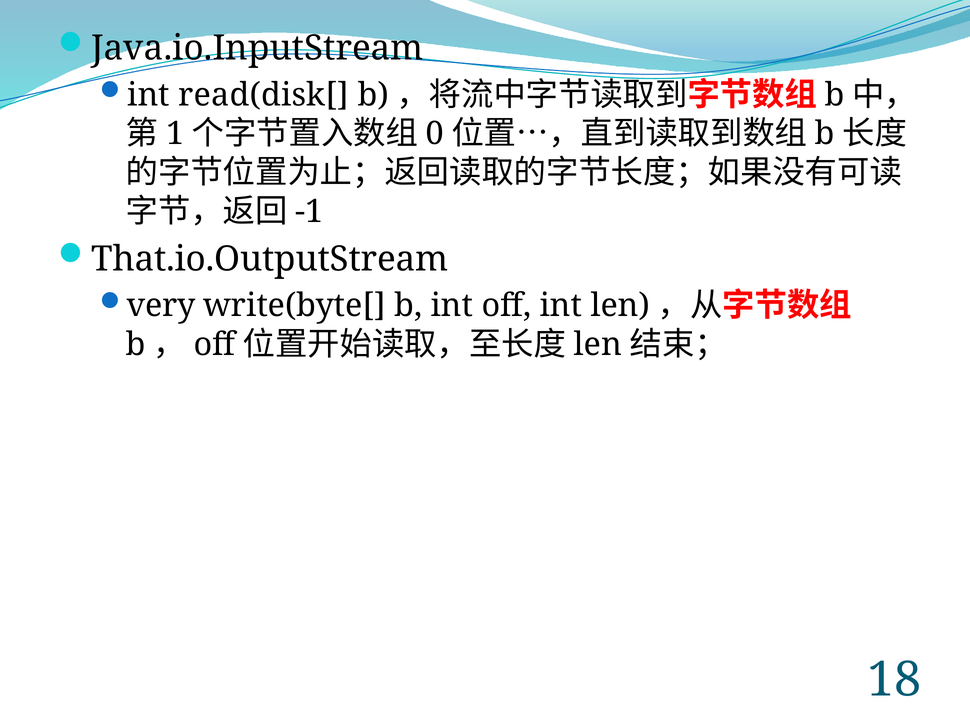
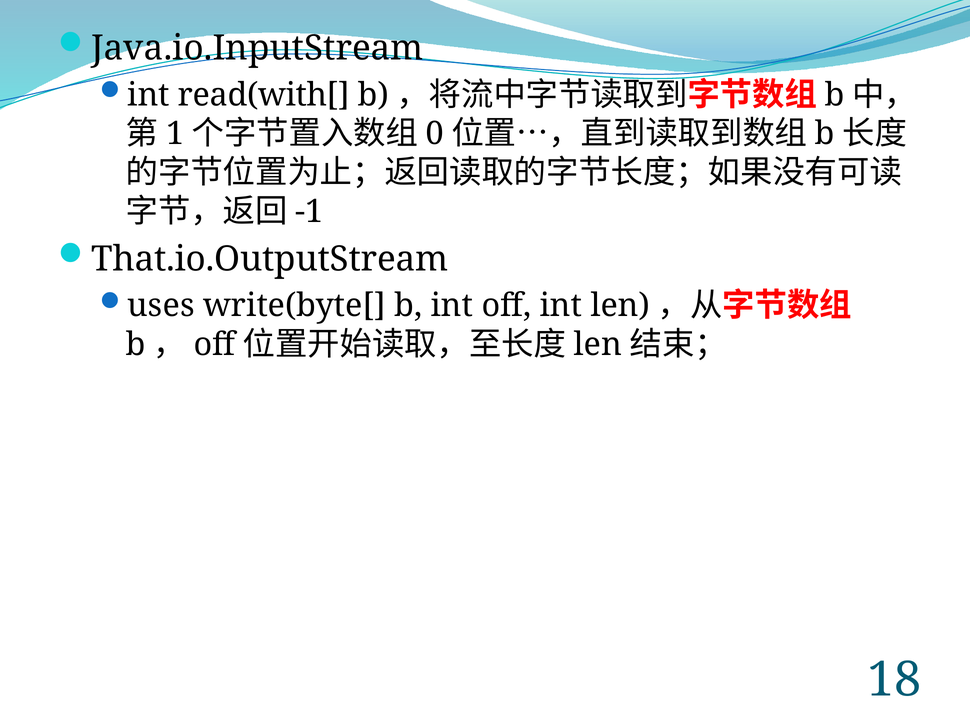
read(disk[: read(disk[ -> read(with[ (264, 95)
very: very -> uses (161, 306)
